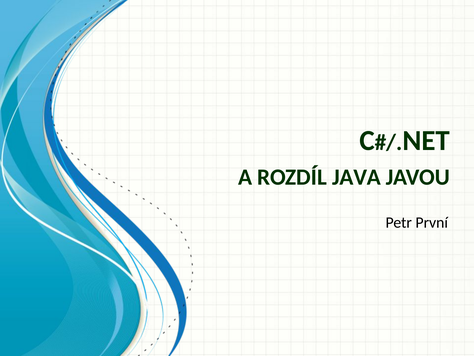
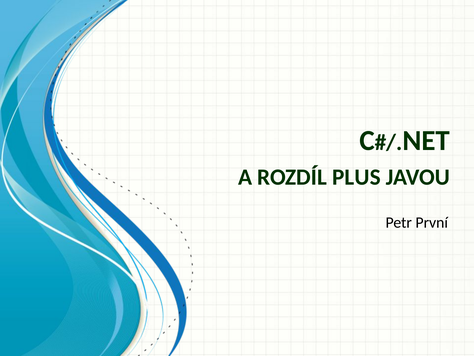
JAVA: JAVA -> PLUS (356, 177)
